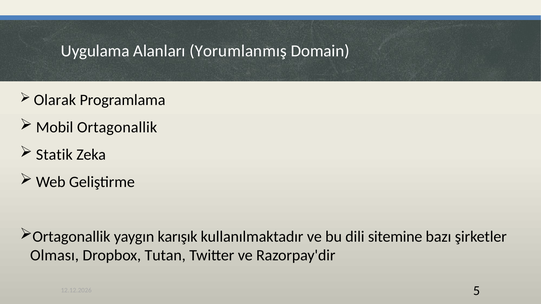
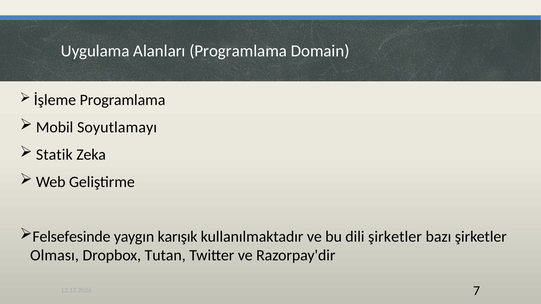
Alanları Yorumlanmış: Yorumlanmış -> Programlama (238, 51)
Olarak: Olarak -> İşleme (55, 100)
Mobil Ortagonallik: Ortagonallik -> Soyutlamayı (117, 127)
Ortagonallik: Ortagonallik -> Felsefesinde (71, 237)
dili sitemine: sitemine -> şirketler (395, 237)
5: 5 -> 7 (477, 291)
